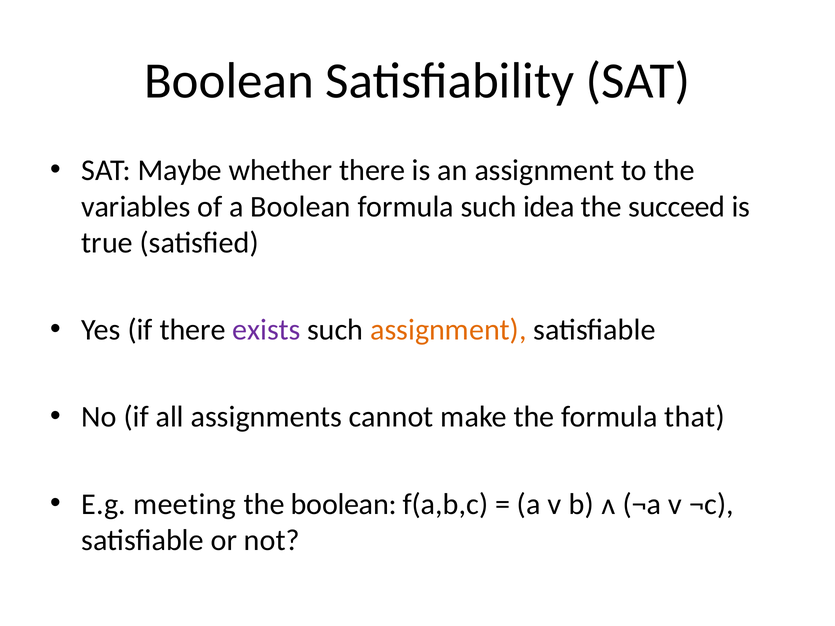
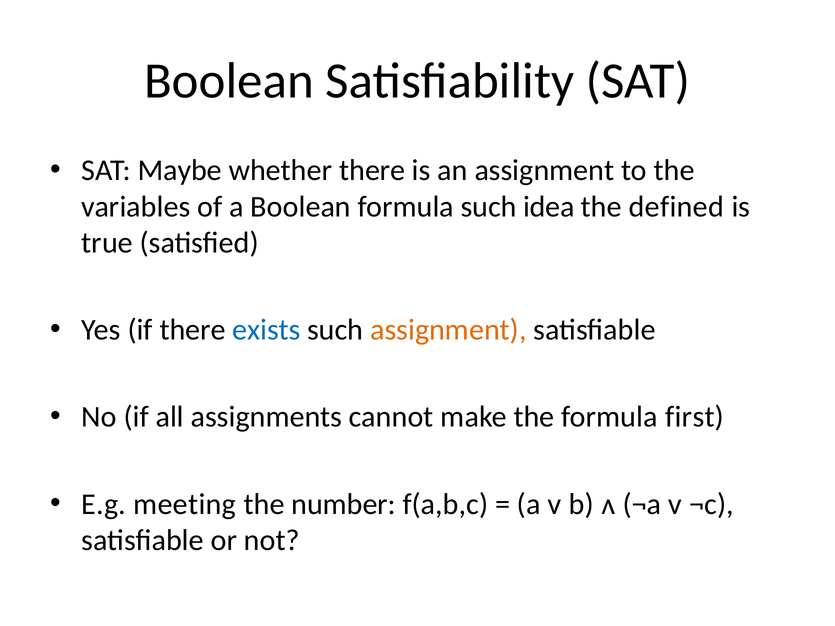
succeed: succeed -> defined (676, 207)
exists colour: purple -> blue (266, 330)
that: that -> first (695, 417)
the boolean: boolean -> number (344, 504)
